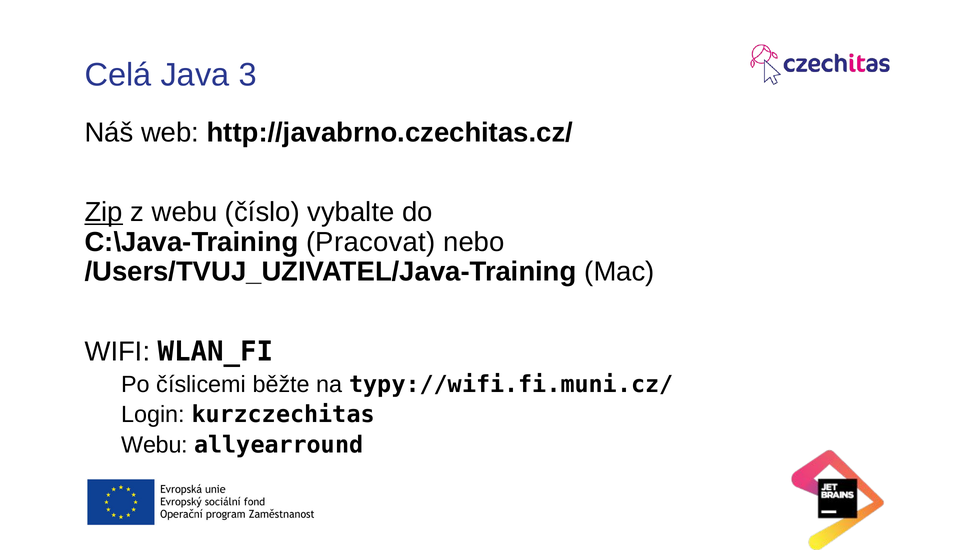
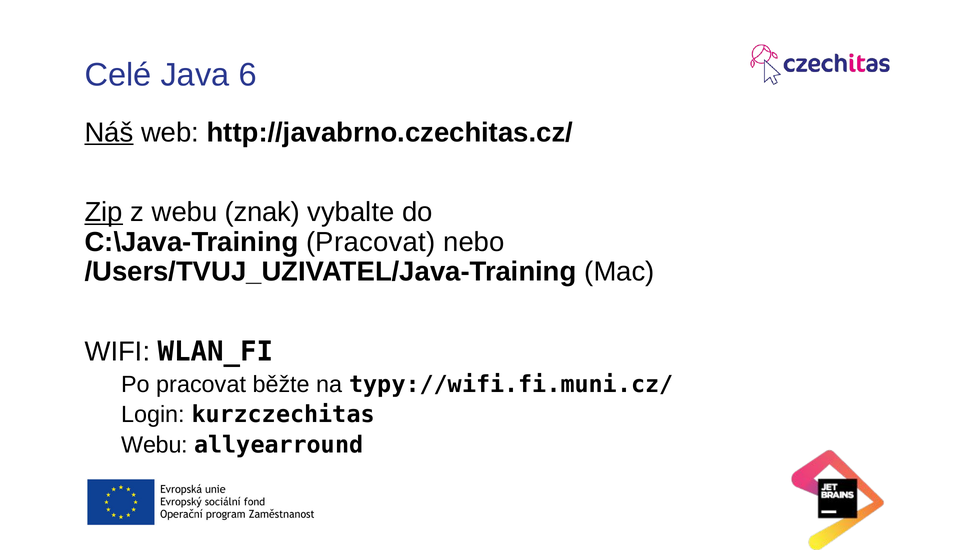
Celá: Celá -> Celé (118, 75)
3: 3 -> 6 (248, 75)
Náš underline: none -> present (109, 132)
číslo: číslo -> znak (263, 212)
Po číslicemi: číslicemi -> pracovat (201, 384)
